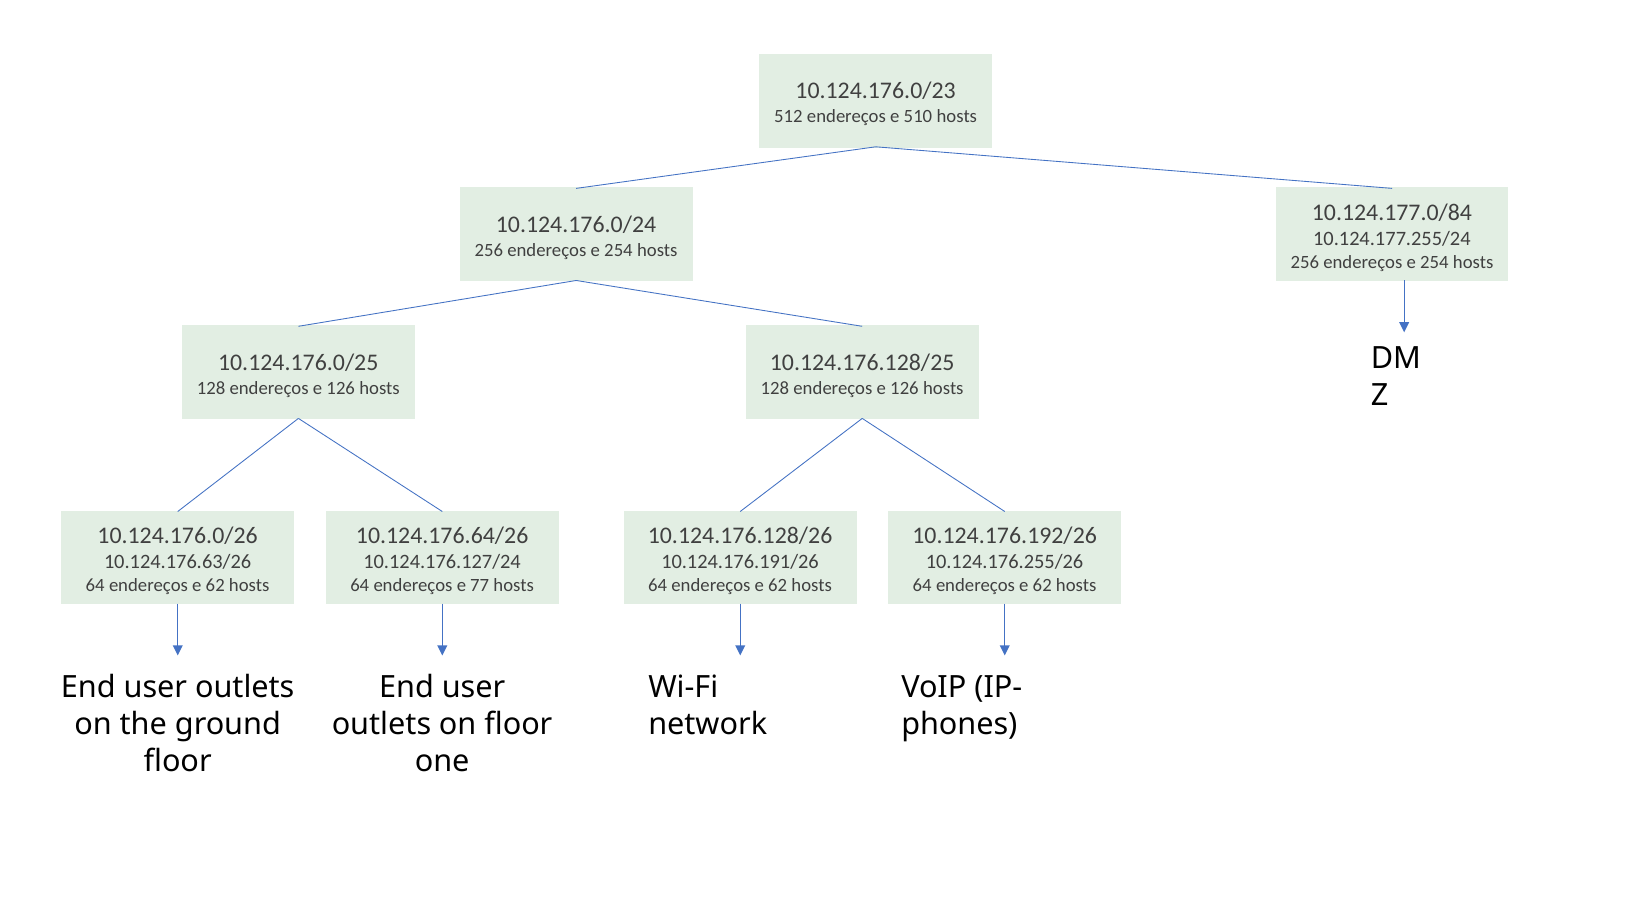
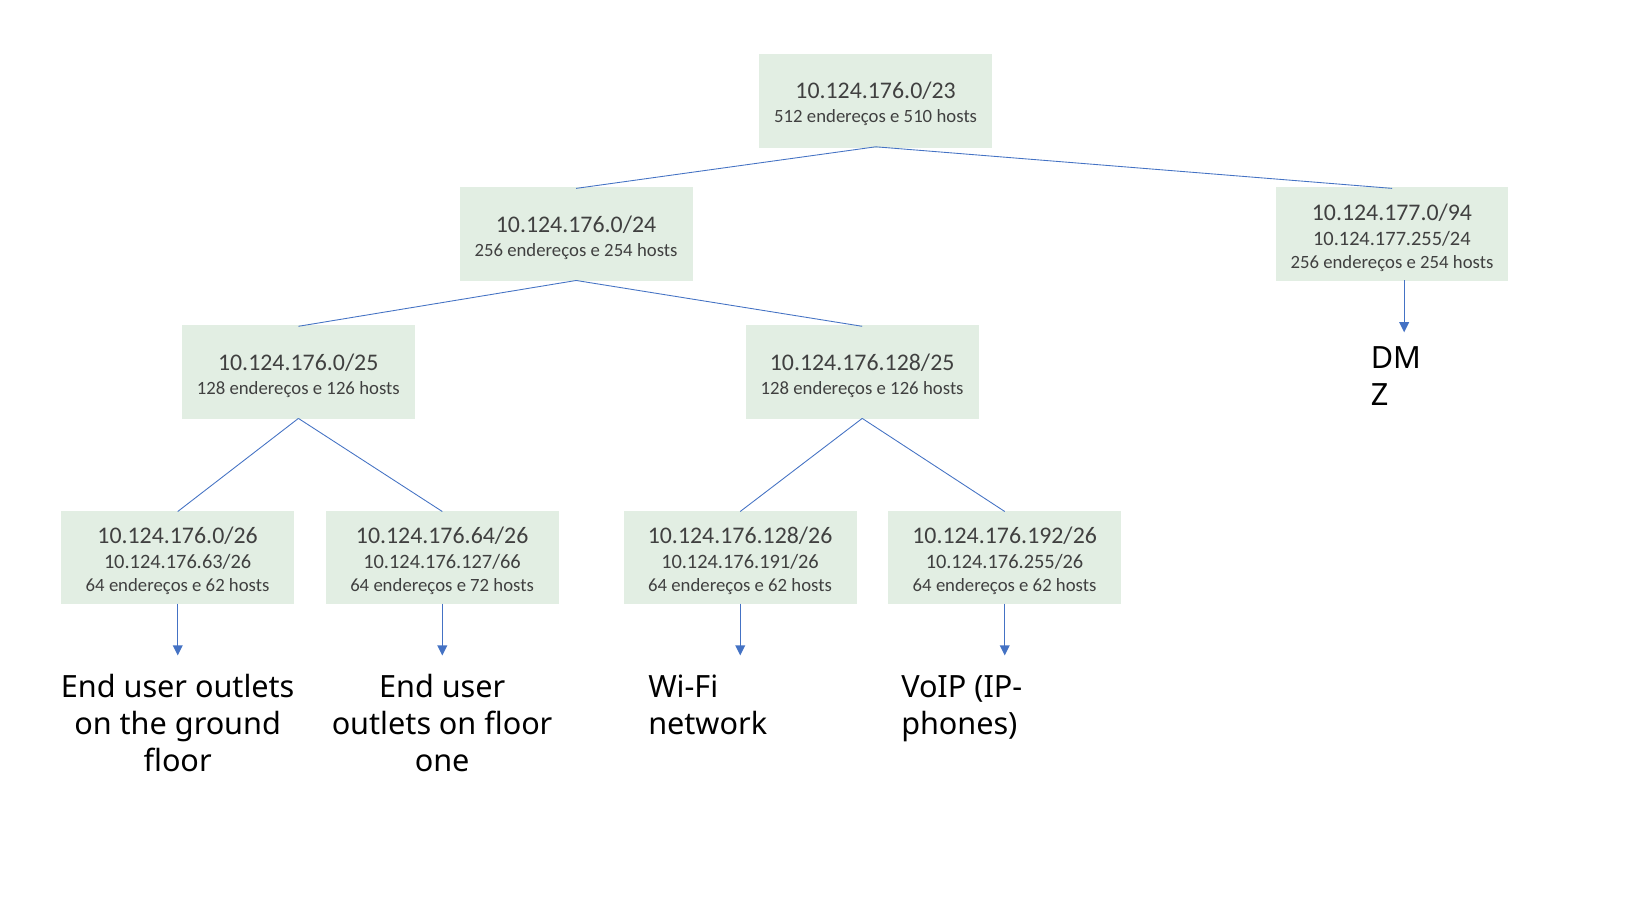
10.124.177.0/84: 10.124.177.0/84 -> 10.124.177.0/94 (1392, 213)
10.124.176.127/24: 10.124.176.127/24 -> 10.124.176.127/66 (442, 562)
77: 77 -> 72 (480, 585)
